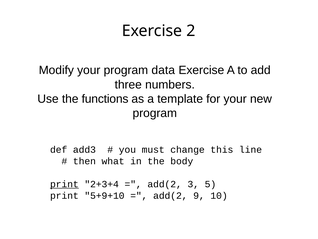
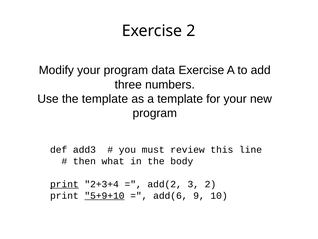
the functions: functions -> template (105, 99)
change: change -> review (188, 150)
3 5: 5 -> 2 (210, 184)
5+9+10 underline: none -> present (104, 195)
add(2: add(2 -> add(6 (170, 195)
